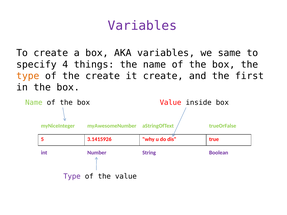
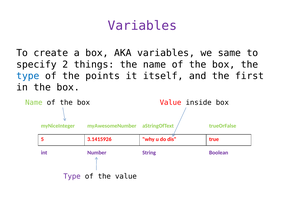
4: 4 -> 2 (65, 65)
type colour: orange -> blue (28, 76)
the create: create -> points (103, 76)
it create: create -> itself (163, 76)
